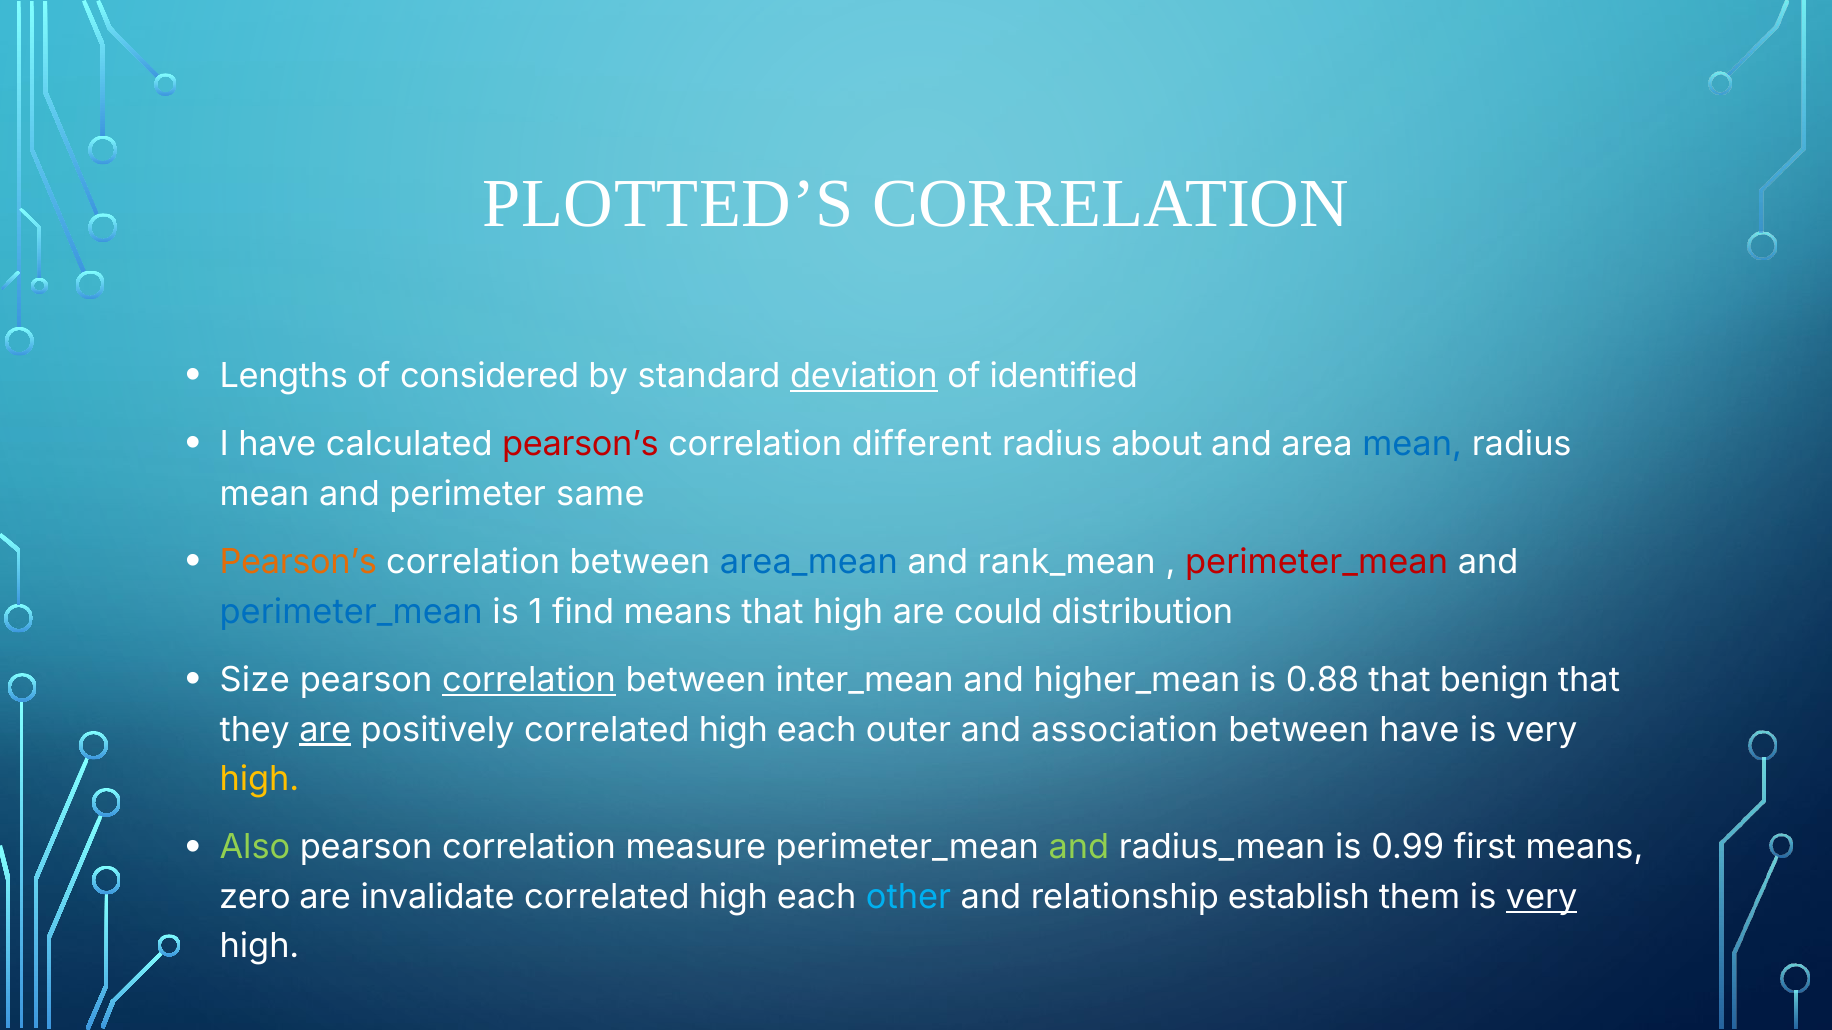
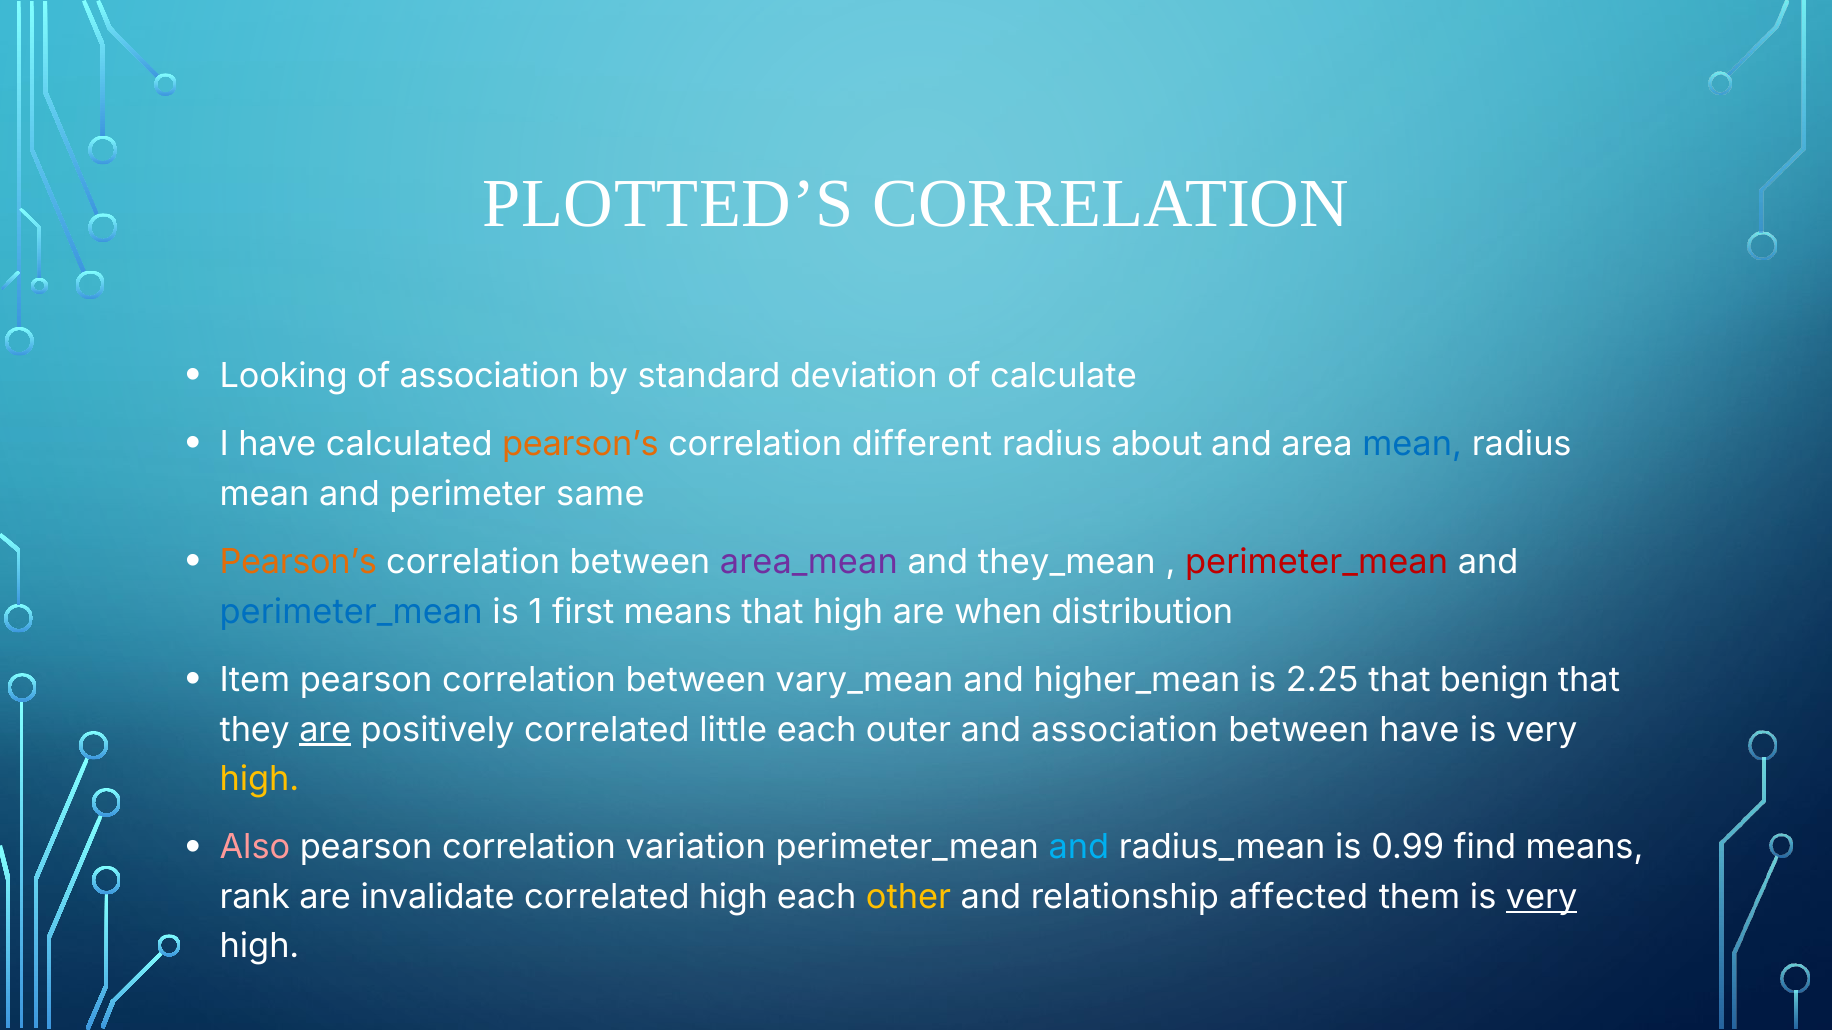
Lengths: Lengths -> Looking (284, 376)
of considered: considered -> association (490, 376)
deviation underline: present -> none (864, 376)
identified: identified -> calculate (1064, 376)
pearson’s colour: red -> orange (580, 445)
area_mean colour: blue -> purple (809, 563)
rank_mean: rank_mean -> they_mean (1067, 563)
find: find -> first (583, 612)
could: could -> when (998, 612)
Size: Size -> Item (255, 681)
correlation underline: present -> none (529, 681)
inter_mean: inter_mean -> vary_mean (865, 681)
0.88: 0.88 -> 2.25 (1322, 681)
positively correlated high: high -> little (733, 730)
Also colour: light green -> pink (255, 848)
measure: measure -> variation (696, 848)
and colour: light green -> light blue (1079, 848)
first: first -> find (1485, 848)
zero: zero -> rank (255, 897)
other colour: light blue -> yellow (908, 897)
establish: establish -> affected (1299, 897)
